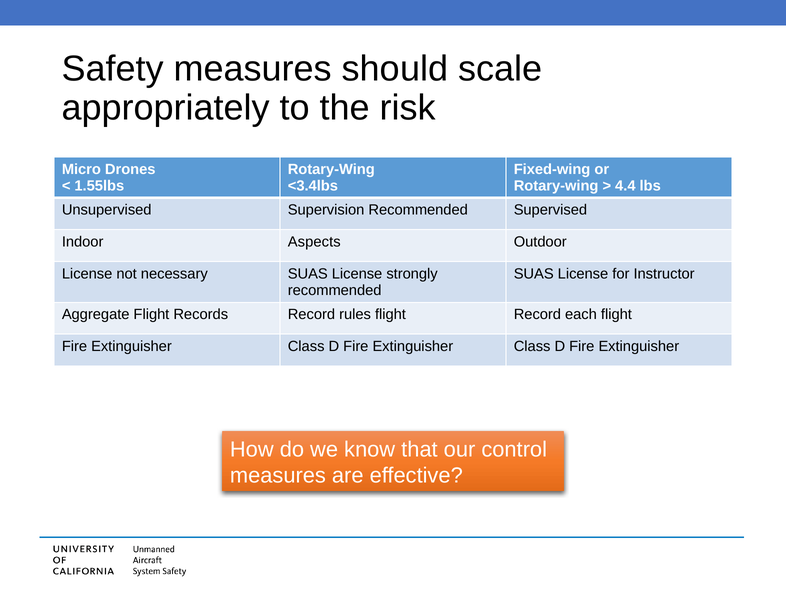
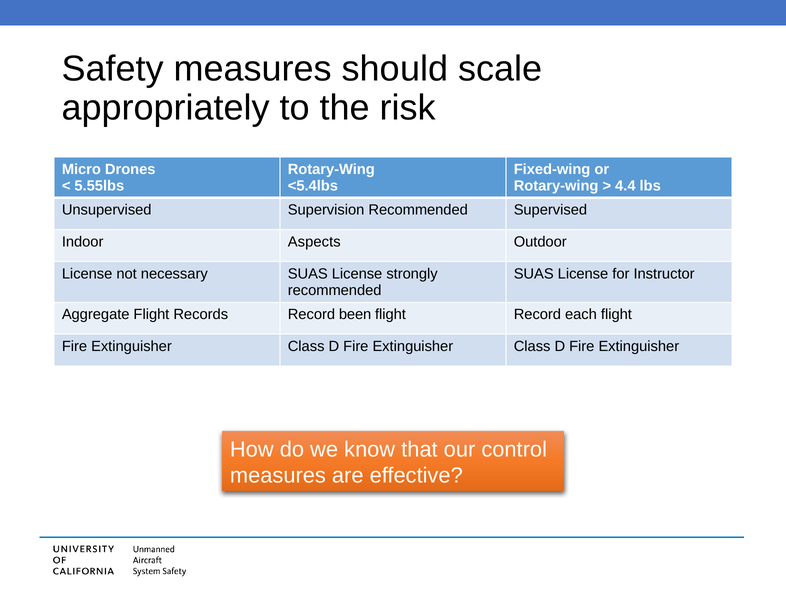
1.55lbs: 1.55lbs -> 5.55lbs (99, 186)
<3.4lbs: <3.4lbs -> <5.4lbs (313, 186)
rules: rules -> been (355, 314)
